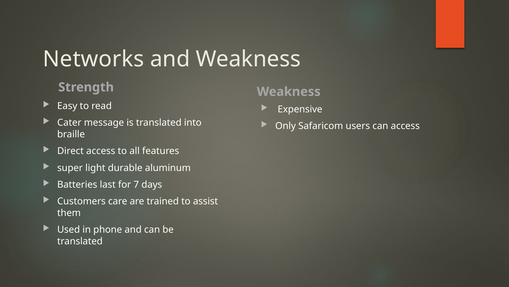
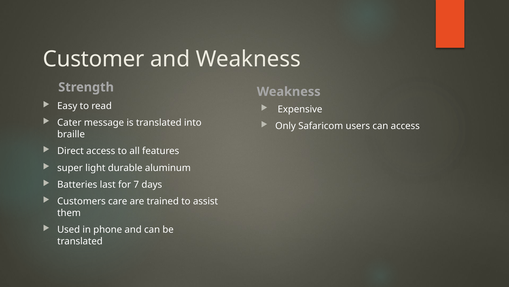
Networks: Networks -> Customer (94, 59)
